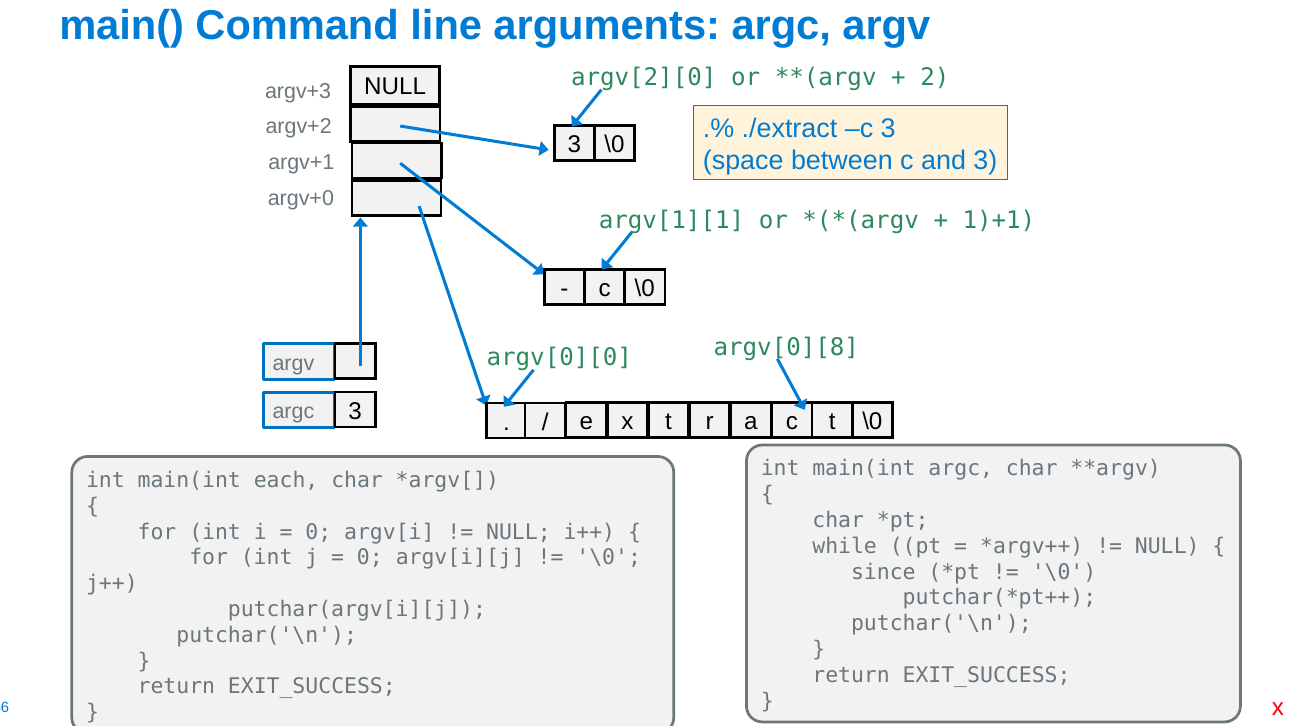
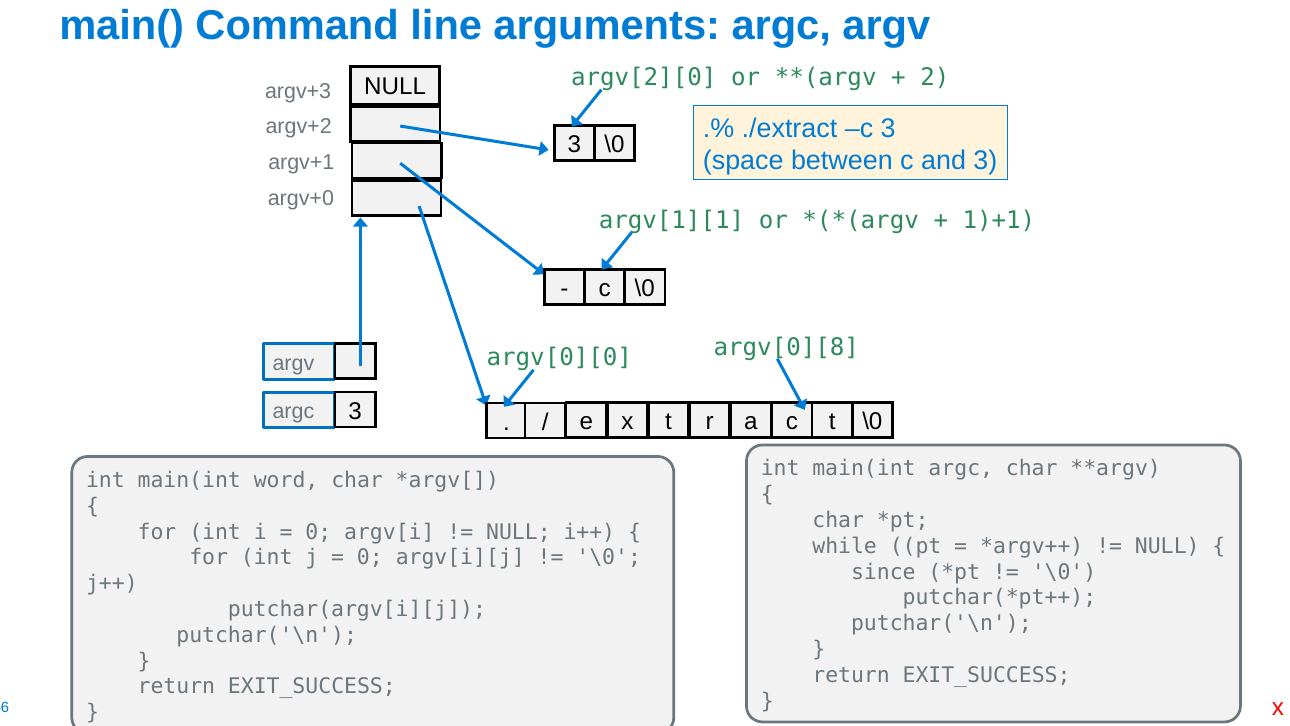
each: each -> word (286, 480)
